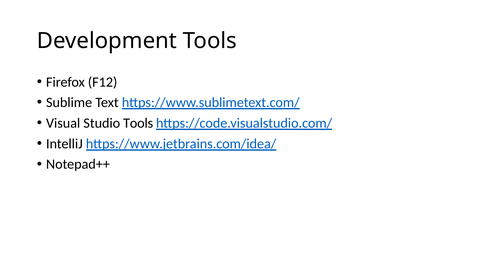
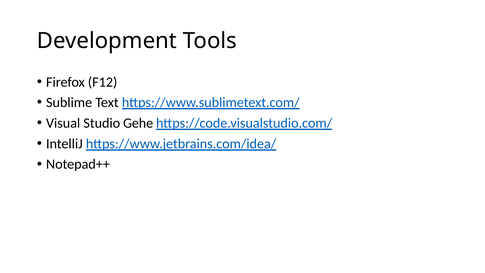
Studio Tools: Tools -> Gehe (138, 123)
